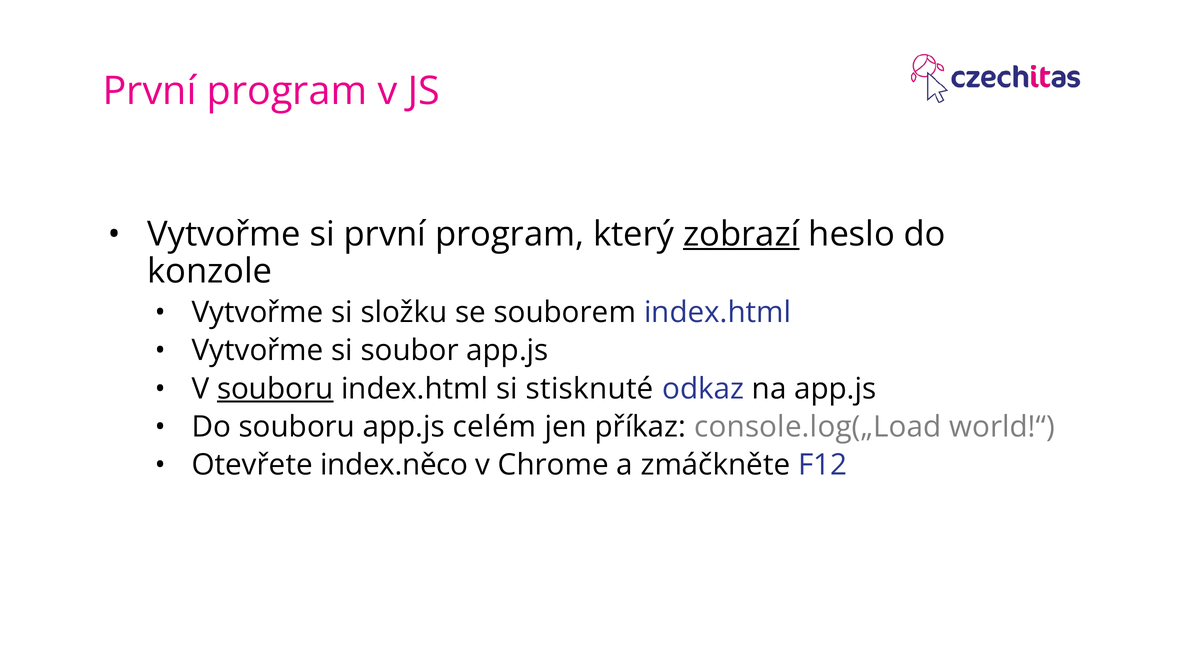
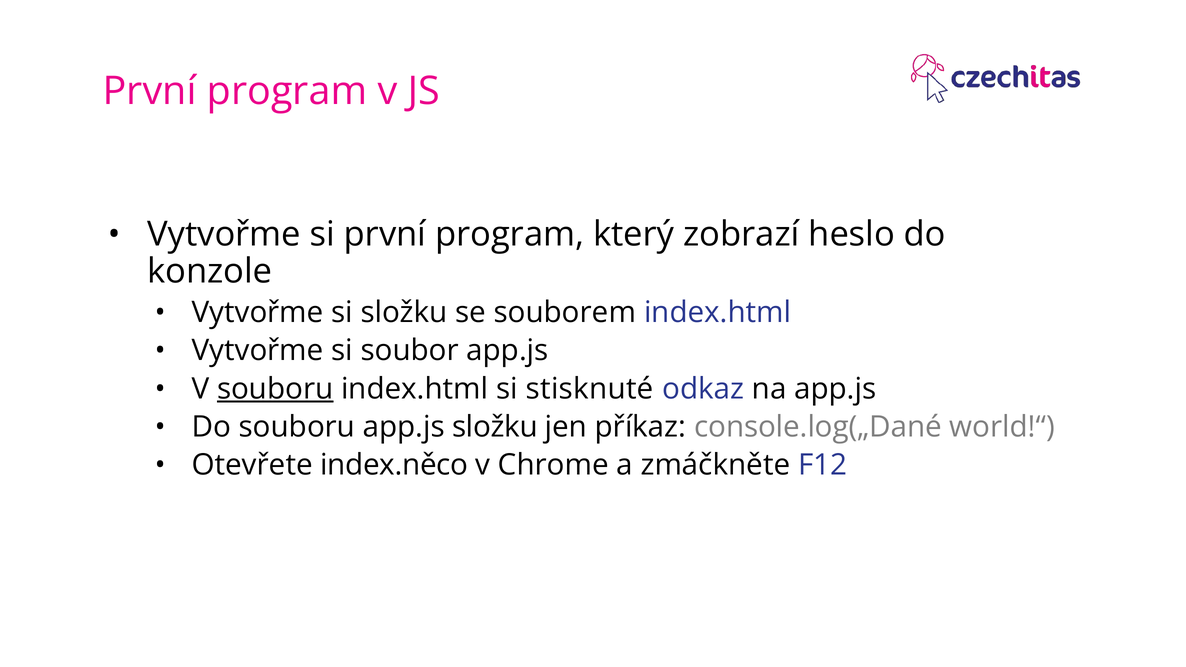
zobrazí underline: present -> none (741, 234)
app.js celém: celém -> složku (495, 427)
console.log(„Load: console.log(„Load -> console.log(„Dané (818, 427)
